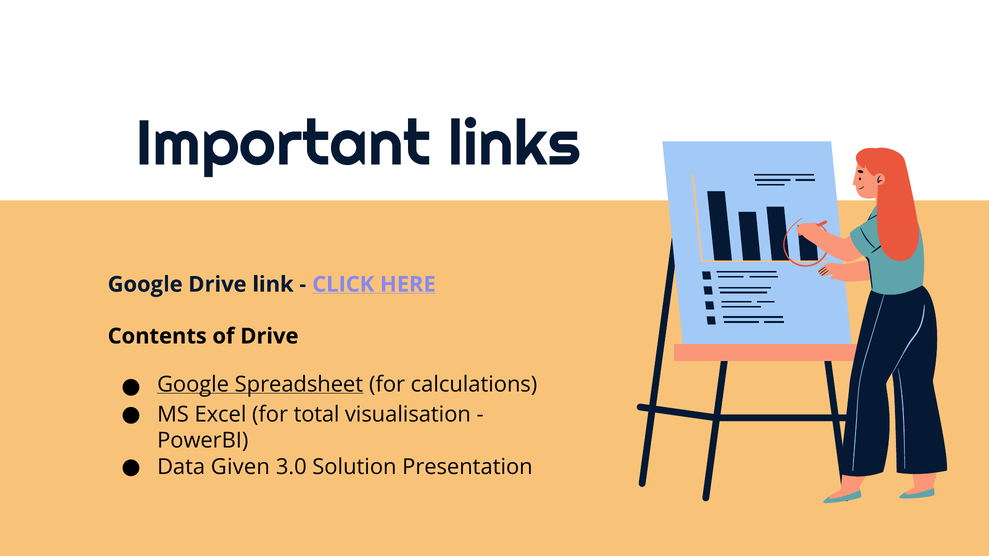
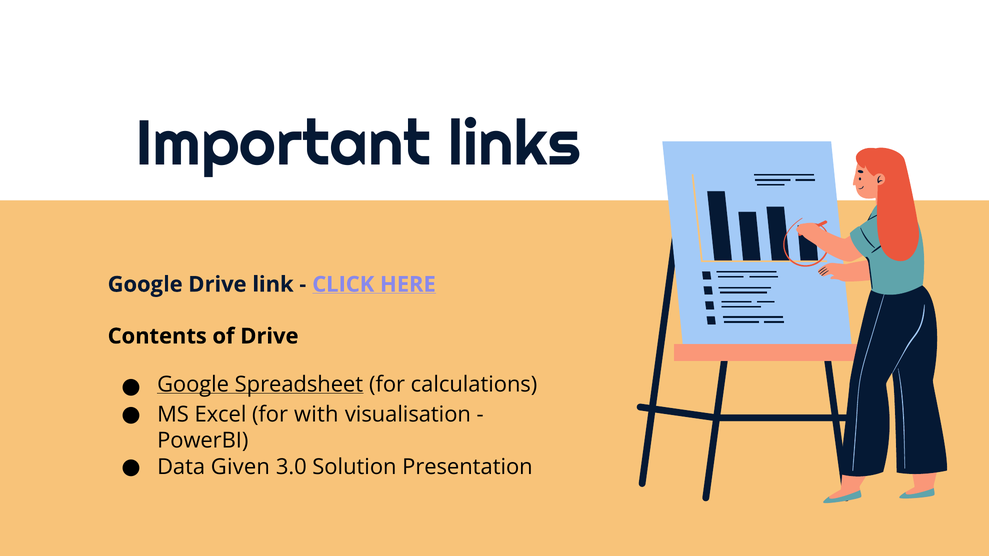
total: total -> with (316, 415)
